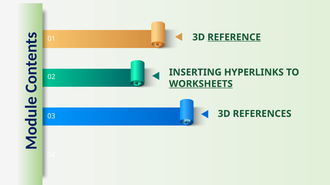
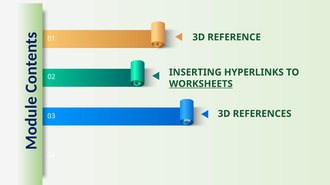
REFERENCE underline: present -> none (234, 37)
